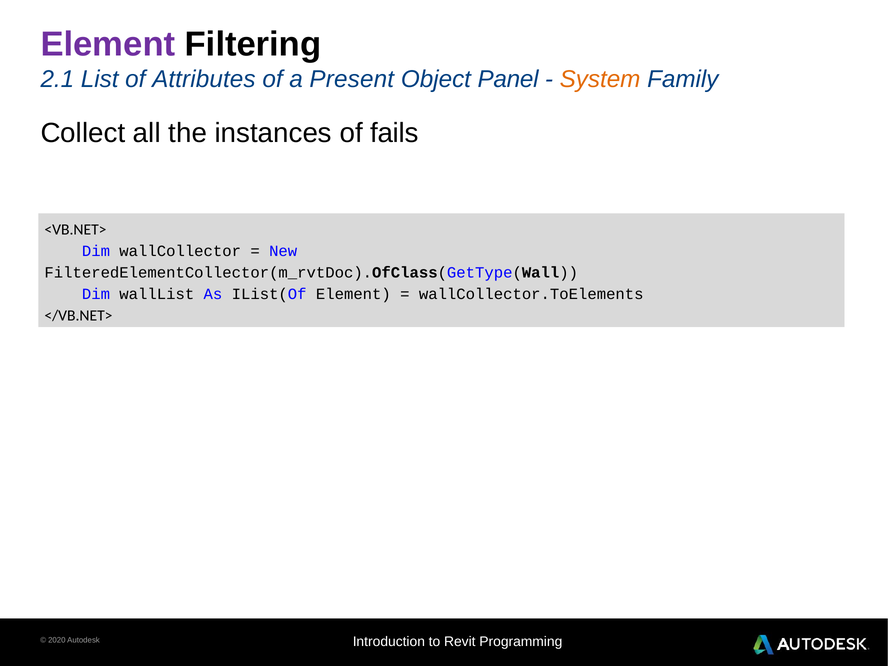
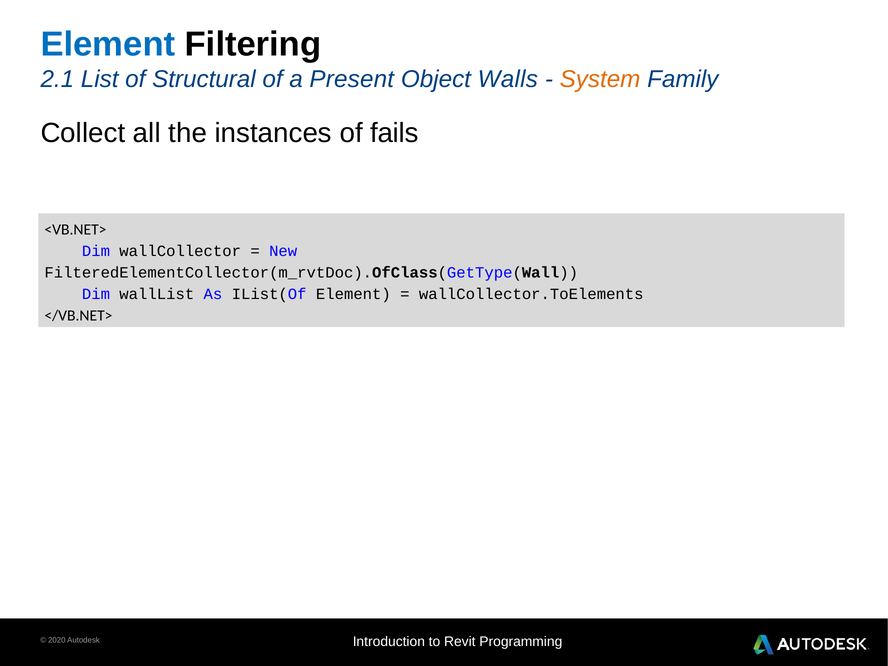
Element colour: purple -> blue (108, 45)
Attributes: Attributes -> Structural (204, 79)
Panel: Panel -> Walls (508, 79)
